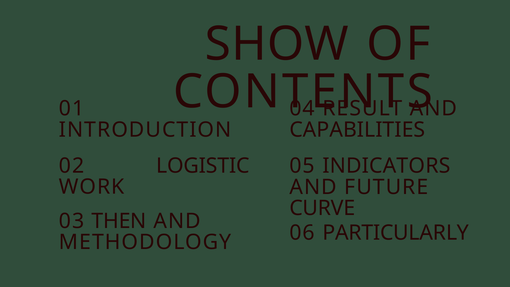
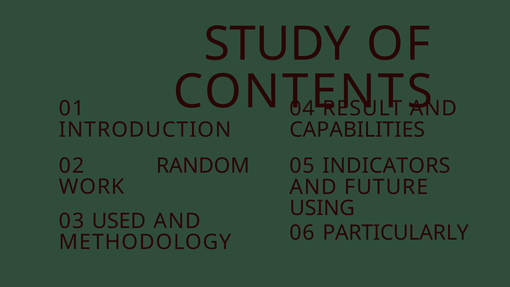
SHOW: SHOW -> STUDY (277, 44)
LOGISTIC: LOGISTIC -> RANDOM (203, 166)
CURVE: CURVE -> USING (322, 208)
THEN: THEN -> USED (119, 221)
